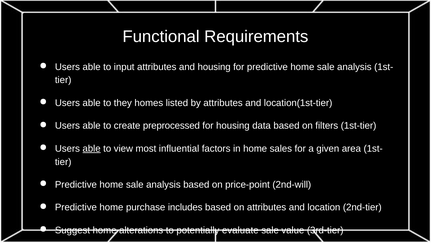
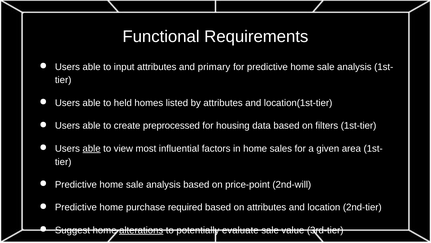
and housing: housing -> primary (214, 67)
they: they -> held (123, 103)
includes: includes -> required (185, 207)
alterations underline: none -> present (141, 230)
